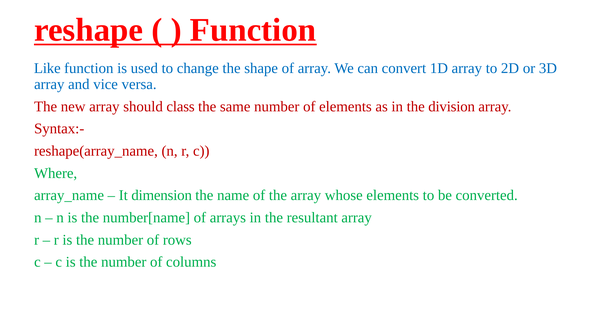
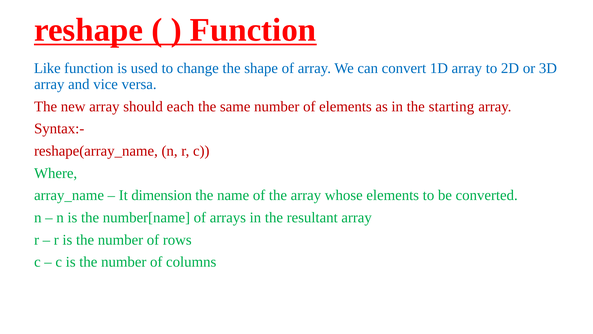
class: class -> each (180, 106)
division: division -> starting (451, 106)
